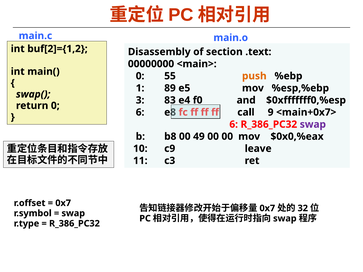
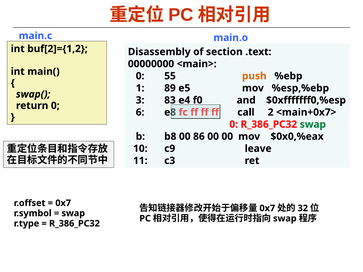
9: 9 -> 2 (271, 112)
6: 6 -> 0 (234, 124)
swap colour: purple -> green (313, 124)
49: 49 -> 86 (199, 137)
